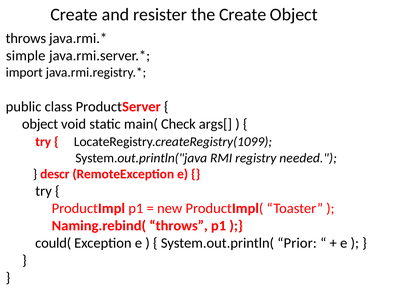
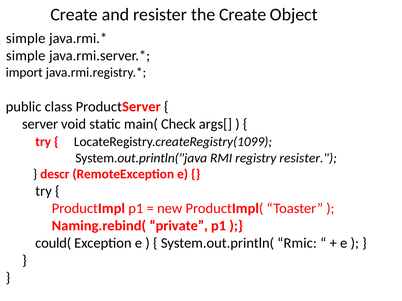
throws: throws -> simple (26, 39)
object: object -> server (40, 124)
registry needed: needed -> resister (308, 158)
Naming.rebind( throws: throws -> private (179, 226)
Prior: Prior -> Rmic (297, 243)
